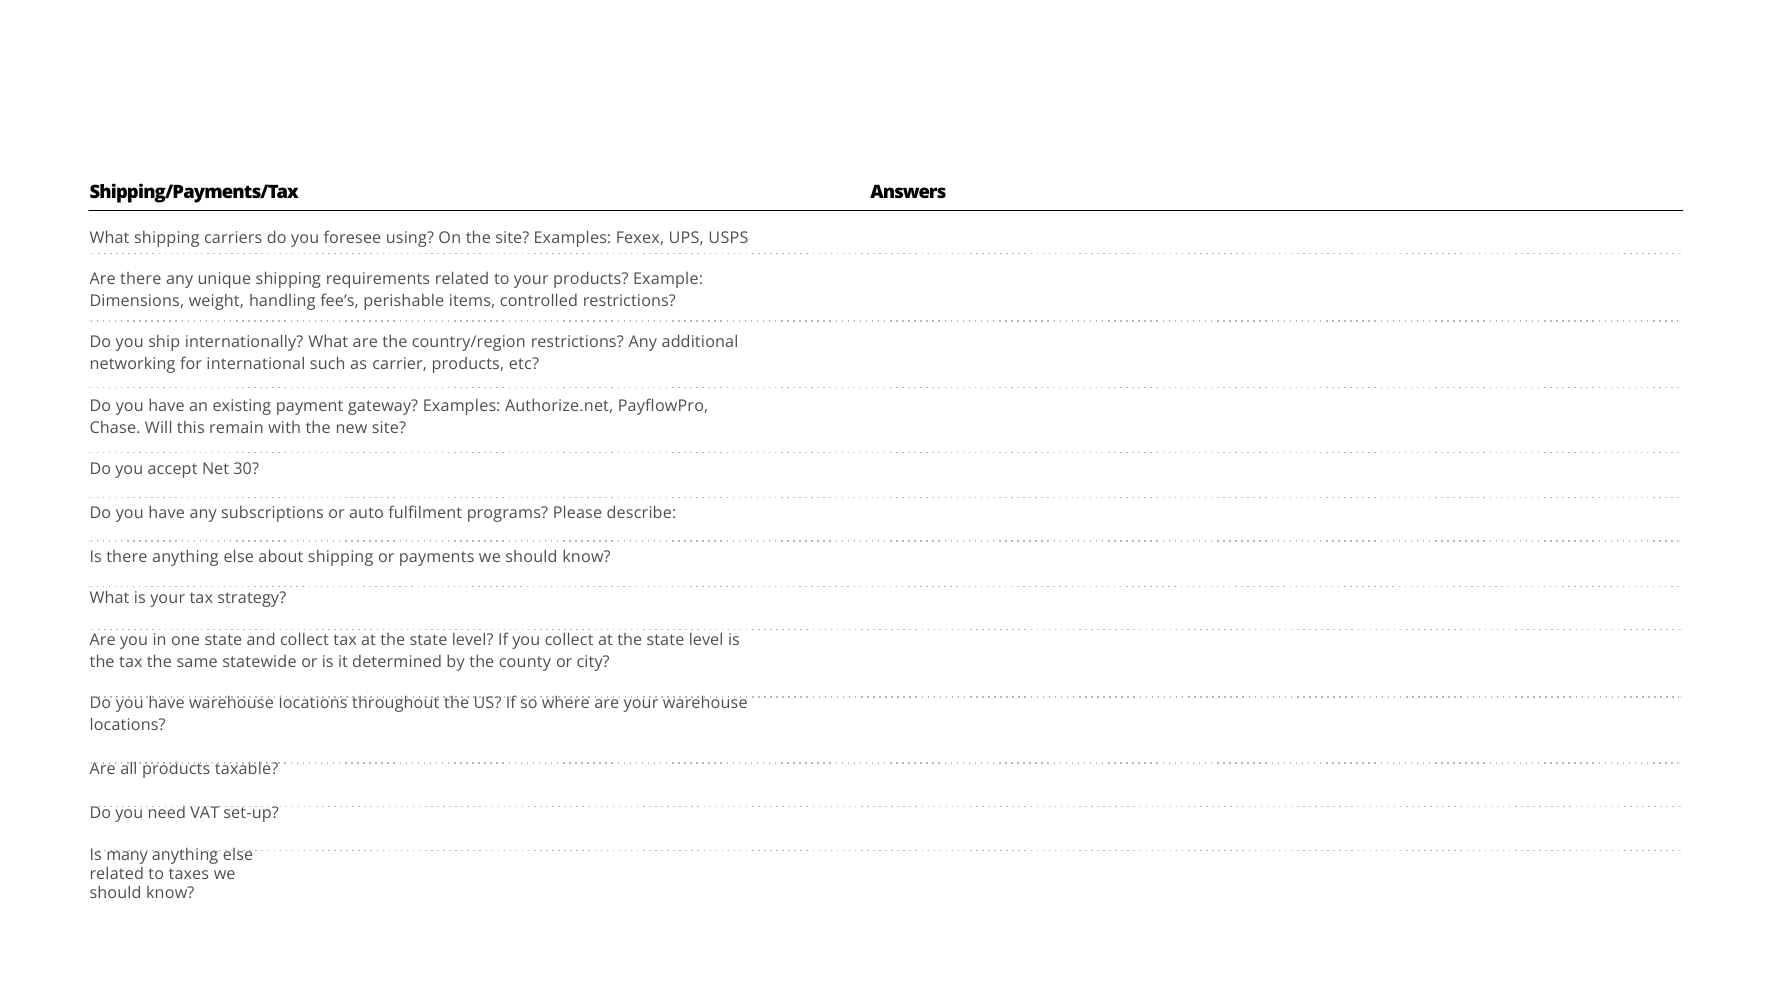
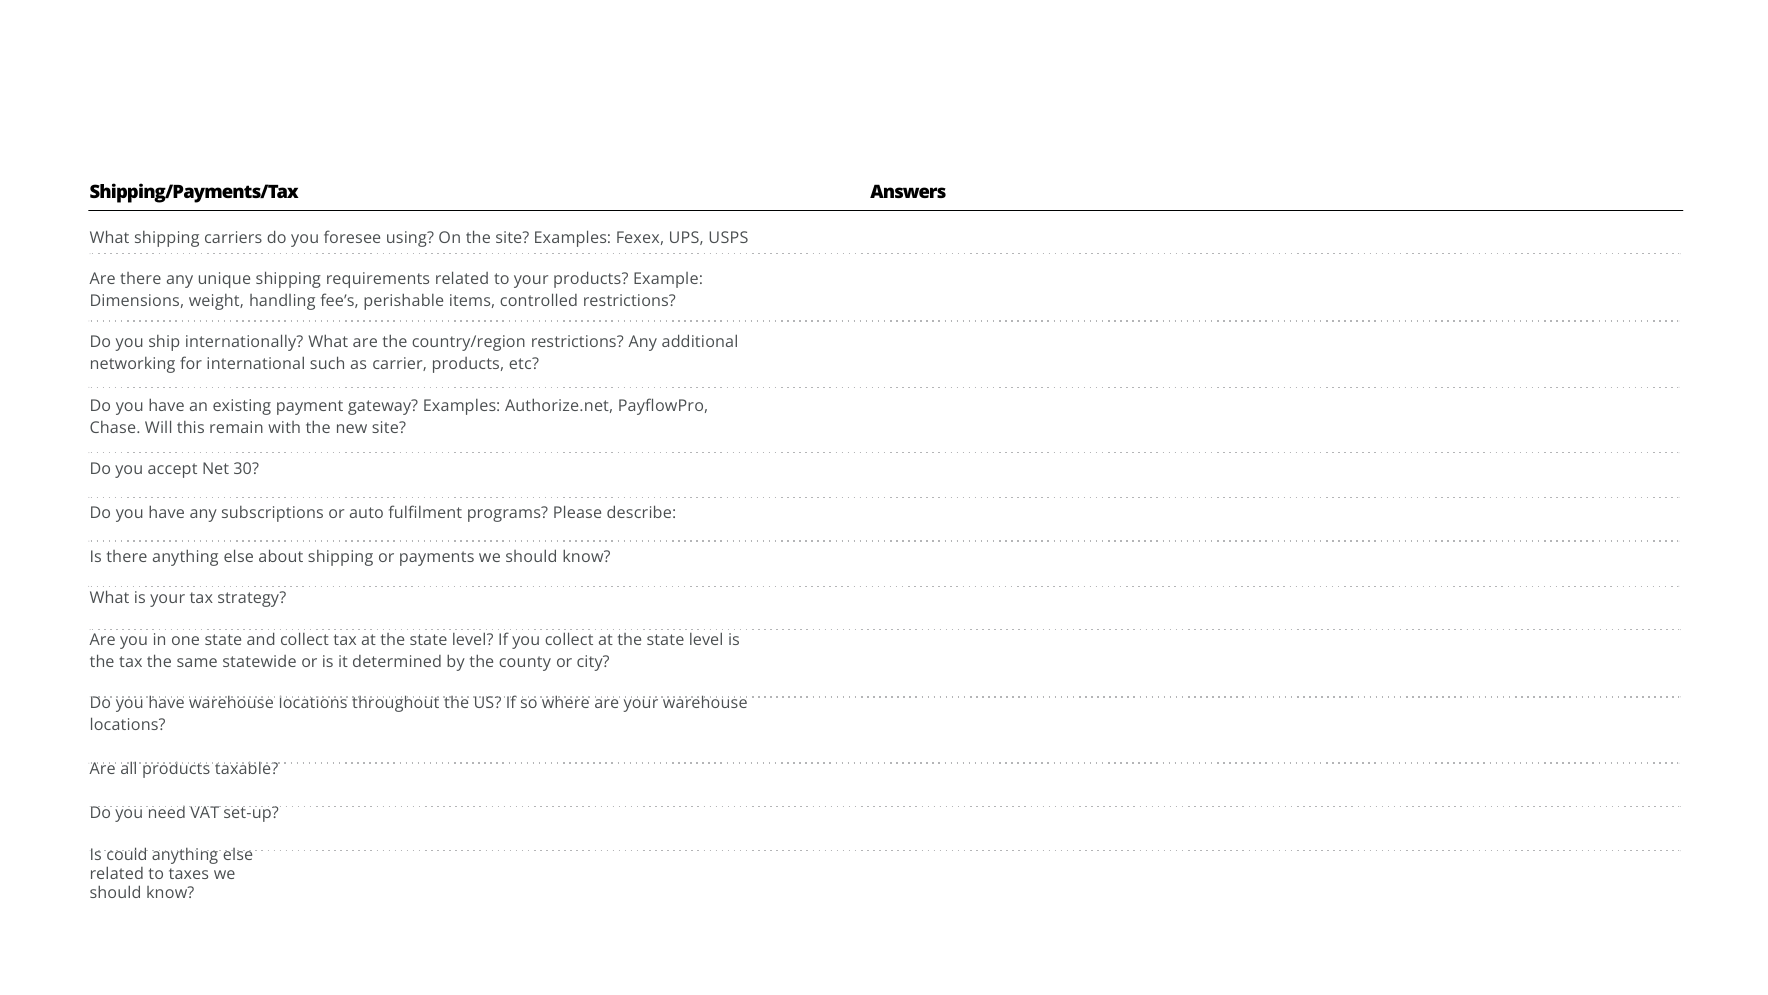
many: many -> could (127, 854)
